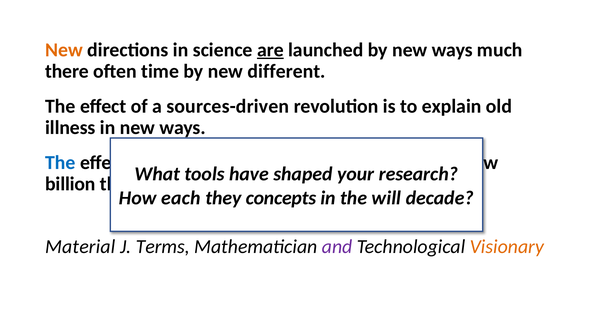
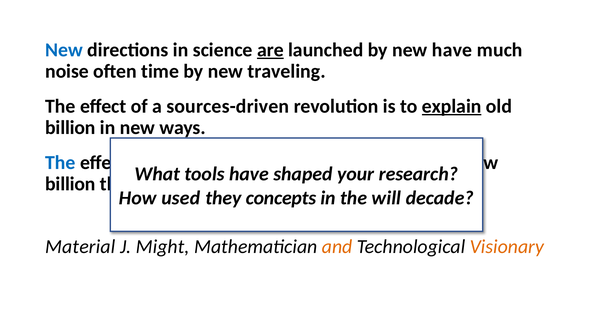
New colour: orange -> blue (64, 50)
by new ways: ways -> have (452, 50)
there: there -> noise (67, 71)
different: different -> traveling (287, 71)
explain underline: none -> present (452, 106)
illness: illness -> billion (70, 127)
each: each -> used (181, 198)
Terms: Terms -> Might (163, 246)
and colour: purple -> orange (337, 246)
